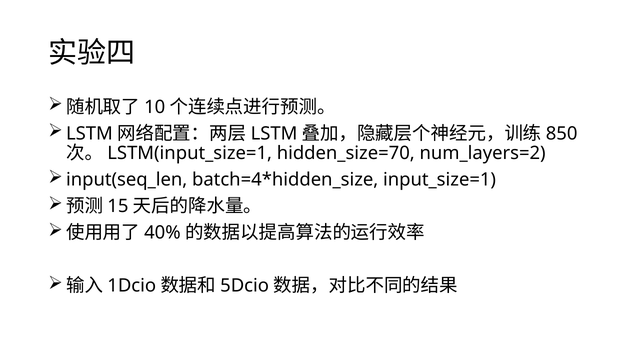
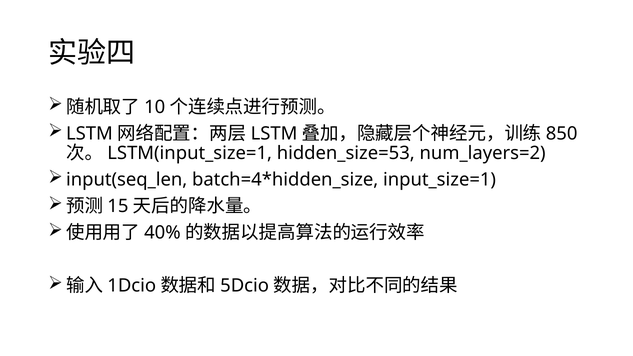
hidden_size=70: hidden_size=70 -> hidden_size=53 (346, 153)
